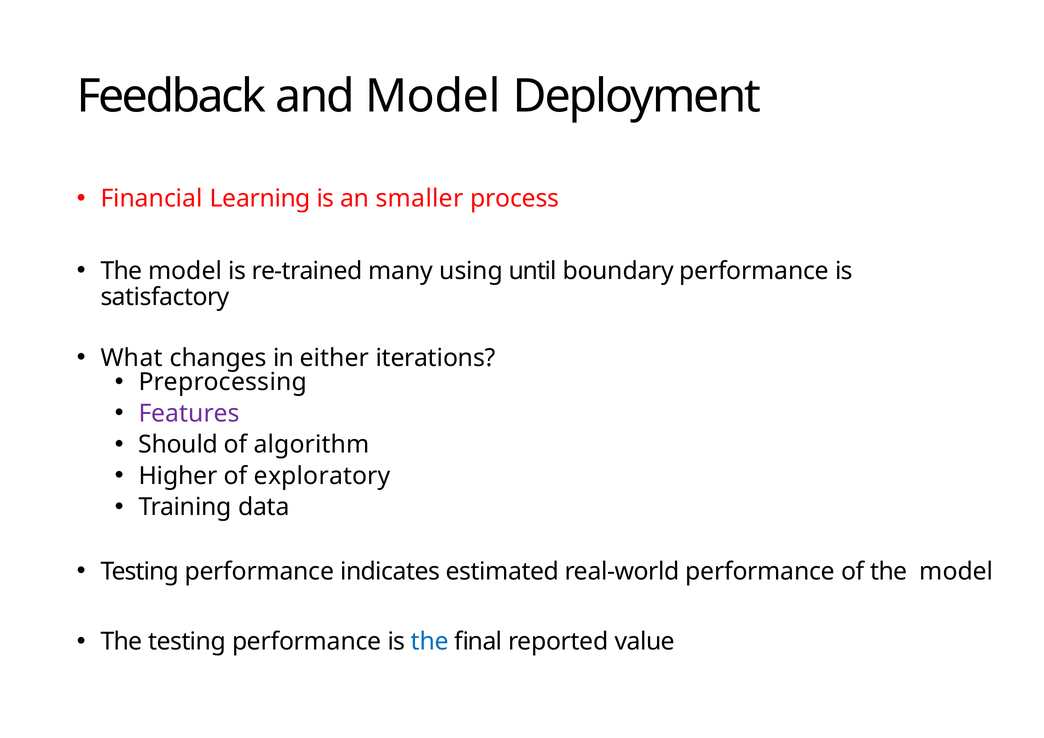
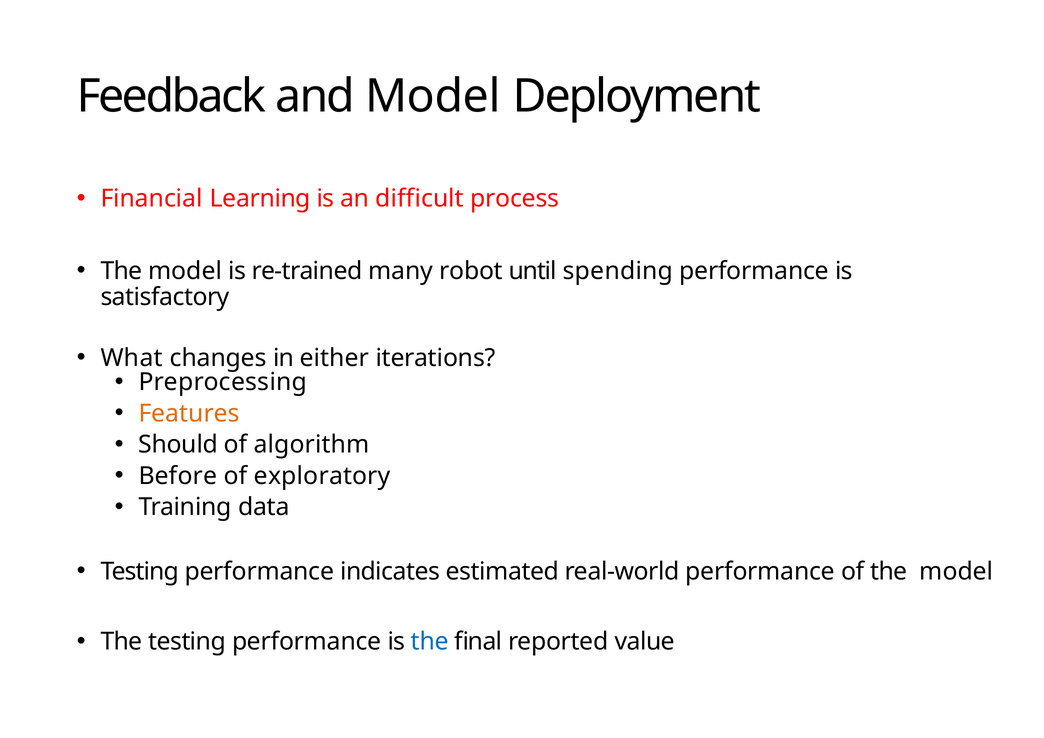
smaller: smaller -> difficult (420, 199)
using: using -> robot (471, 271)
boundary: boundary -> spending (618, 271)
Features colour: purple -> orange (189, 413)
Higher: Higher -> Before (178, 476)
